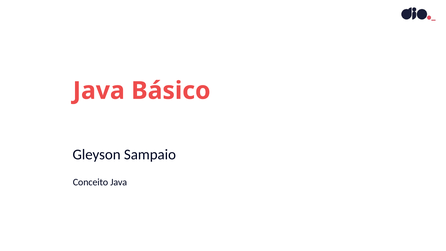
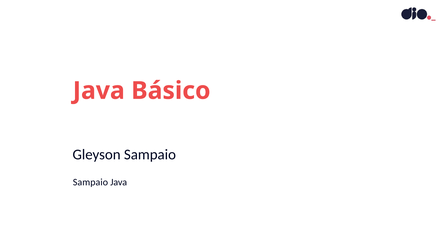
Conceito: Conceito -> Sampaio (90, 182)
